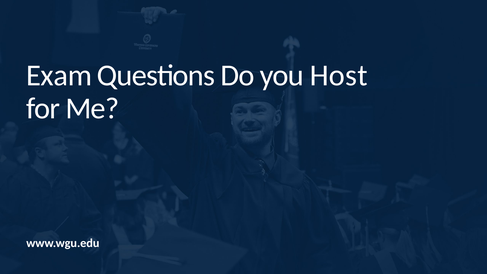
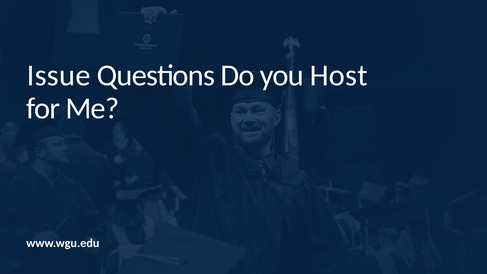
Exam: Exam -> Issue (59, 76)
